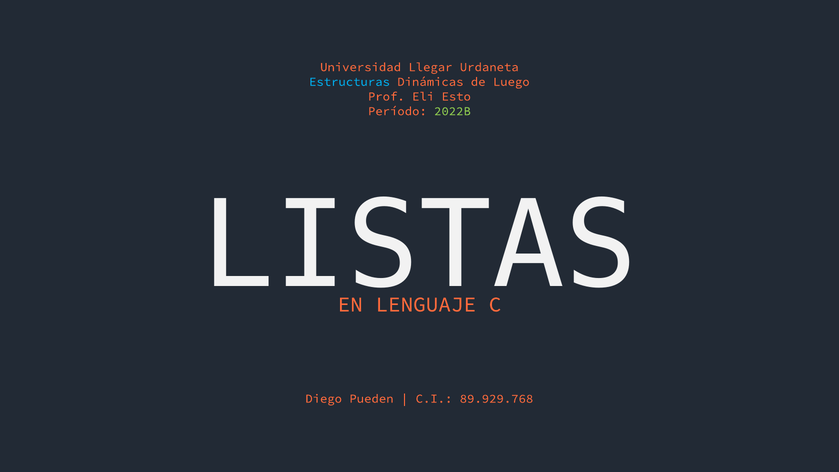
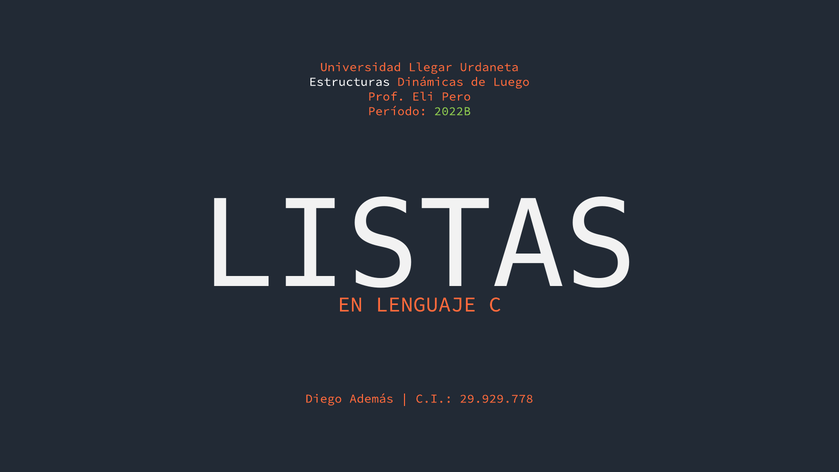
Estructuras colour: light blue -> white (350, 82)
Esto: Esto -> Pero (456, 96)
Pueden: Pueden -> Además (371, 399)
89.929.768: 89.929.768 -> 29.929.778 (497, 399)
